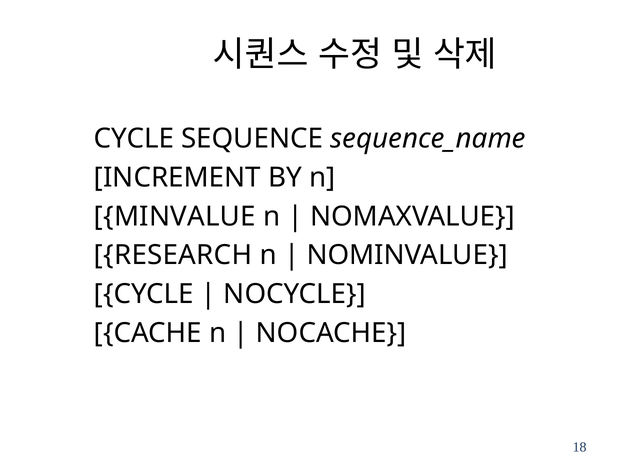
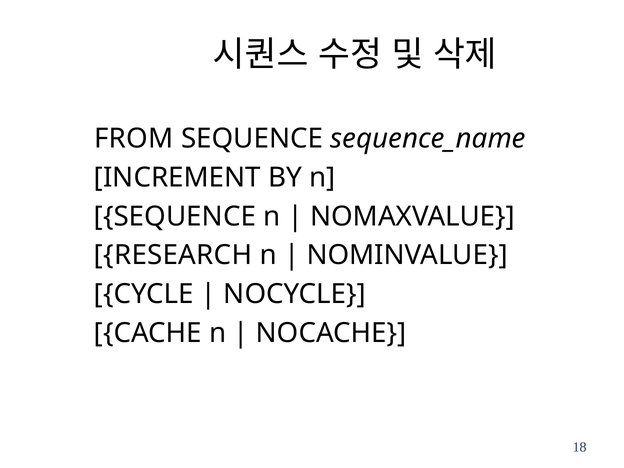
CYCLE: CYCLE -> FROM (134, 139)
MINVALUE: MINVALUE -> SEQUENCE (175, 216)
